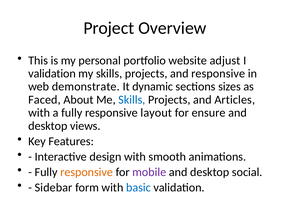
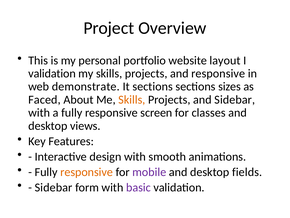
adjust: adjust -> layout (225, 60)
It dynamic: dynamic -> sections (153, 86)
Skills colour: blue -> orange (132, 99)
and Articles: Articles -> Sidebar (235, 99)
layout: layout -> screen (156, 112)
ensure: ensure -> classes (209, 112)
social: social -> fields (247, 172)
basic colour: blue -> purple (138, 187)
